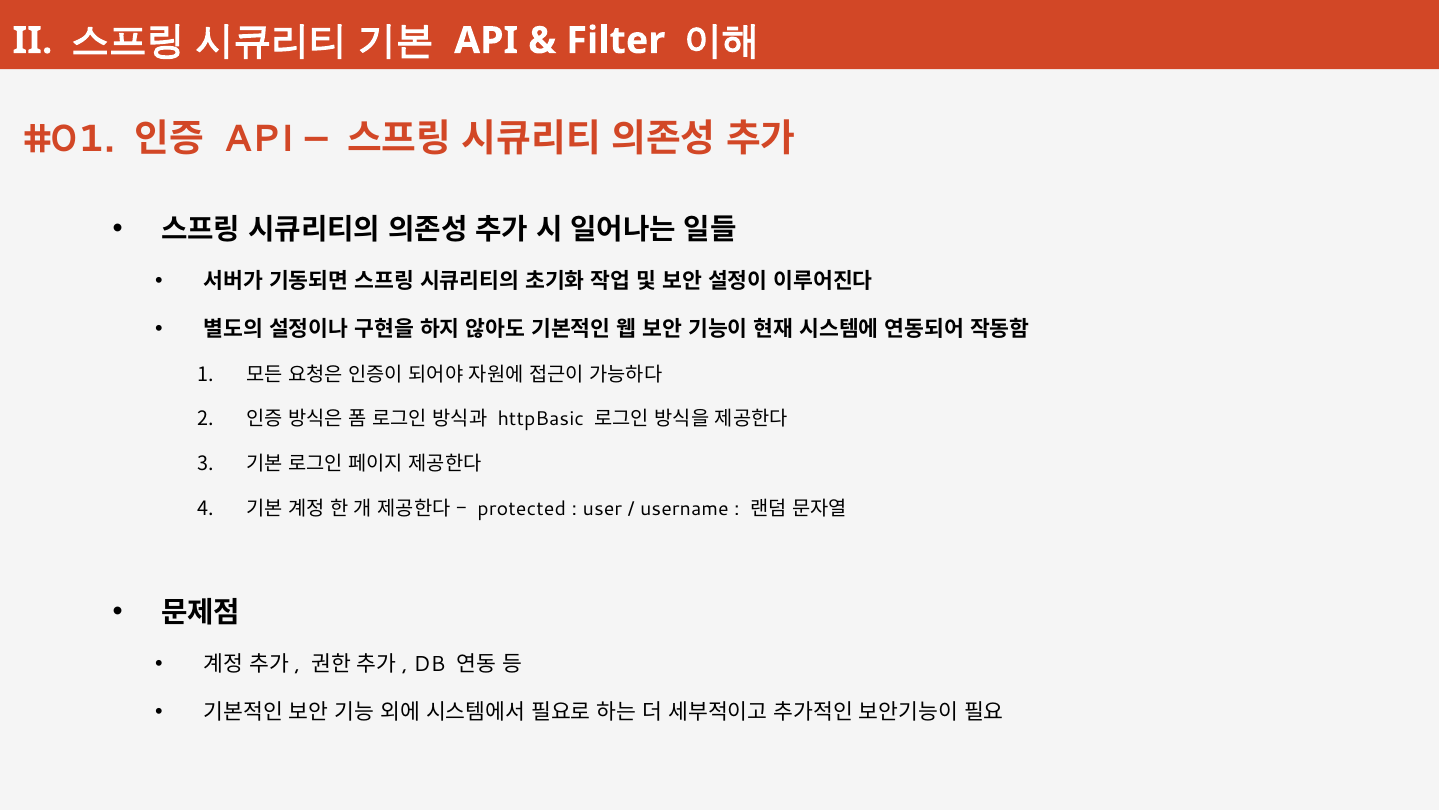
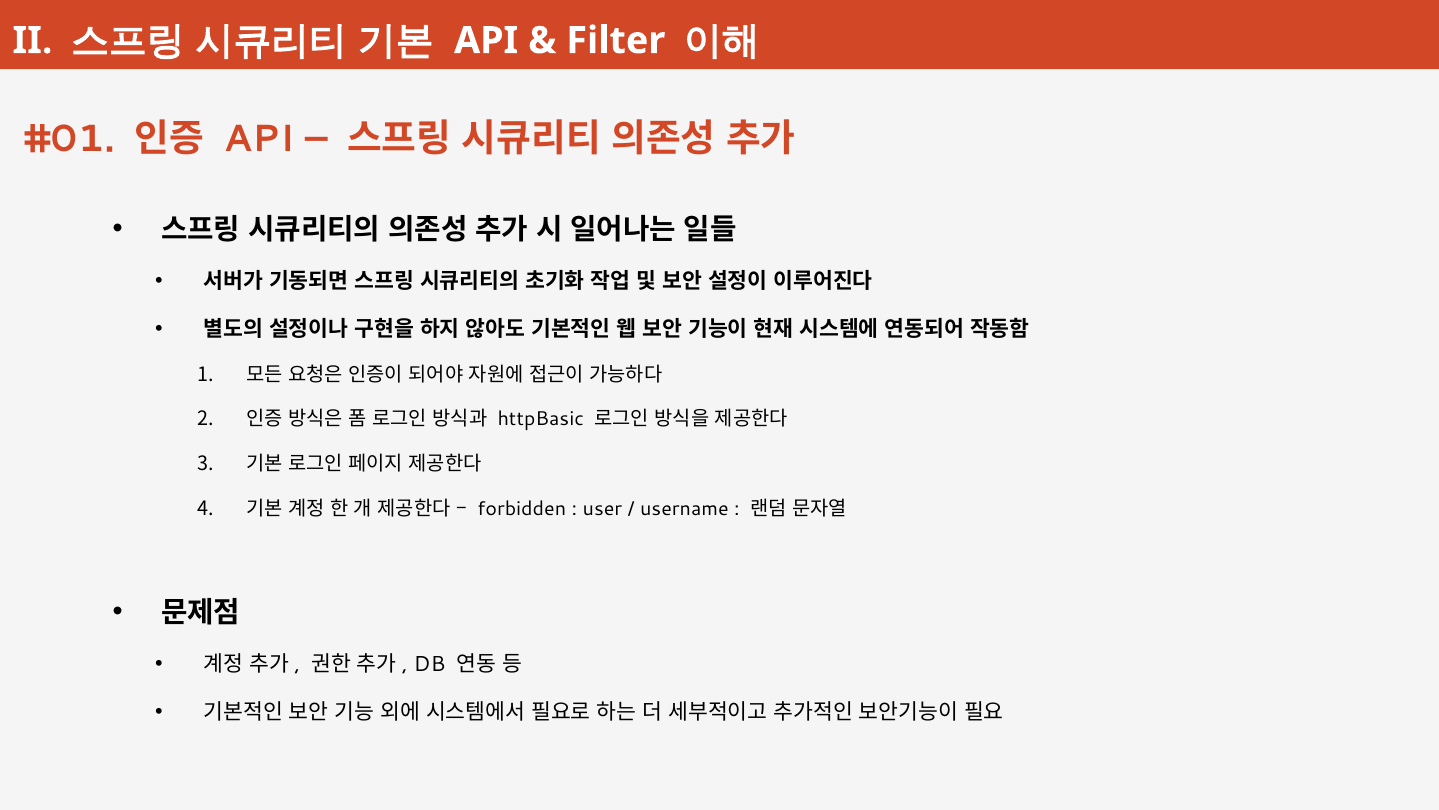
protected: protected -> forbidden (522, 508)
